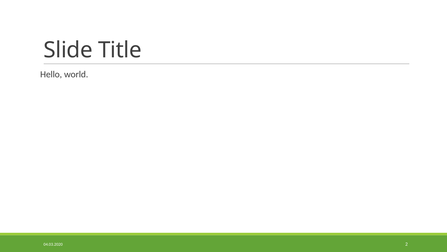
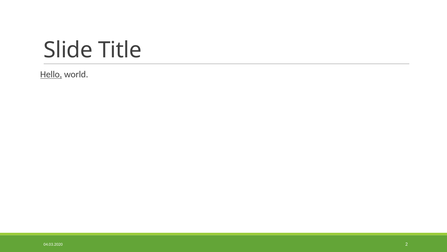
Hello underline: none -> present (51, 74)
